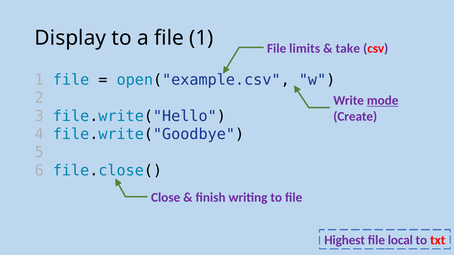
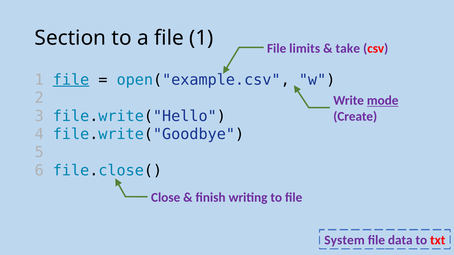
Display: Display -> Section (70, 38)
file underline: none -> present (71, 80)
Highest: Highest -> System (344, 241)
local: local -> data (400, 241)
